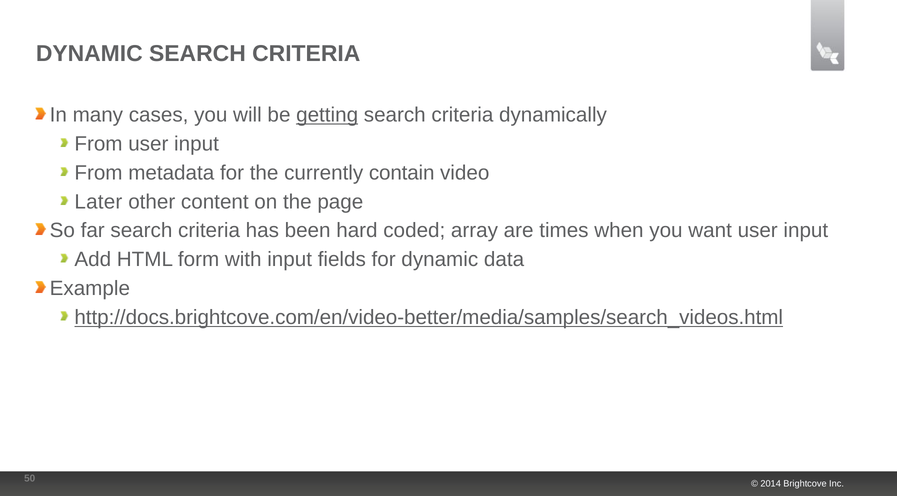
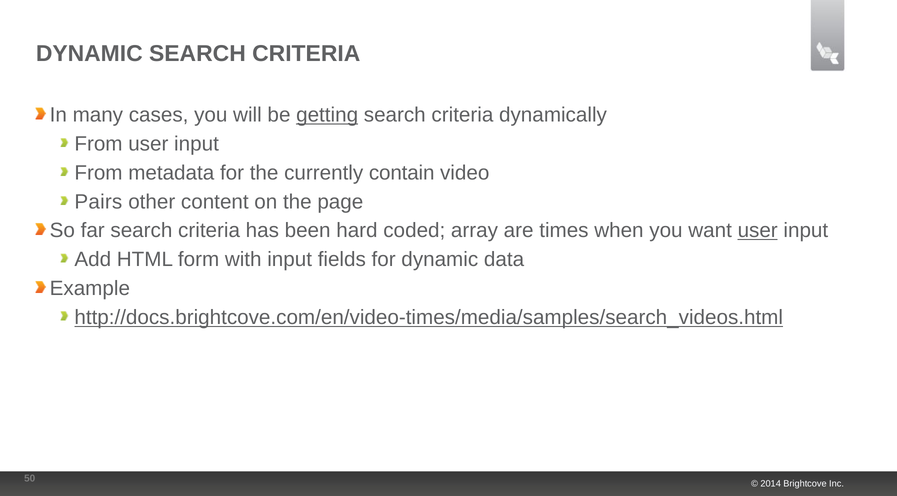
Later: Later -> Pairs (98, 202)
user underline: none -> present (758, 230)
http://docs.brightcove.com/en/video-better/media/samples/search_videos.html: http://docs.brightcove.com/en/video-better/media/samples/search_videos.html -> http://docs.brightcove.com/en/video-times/media/samples/search_videos.html (429, 317)
